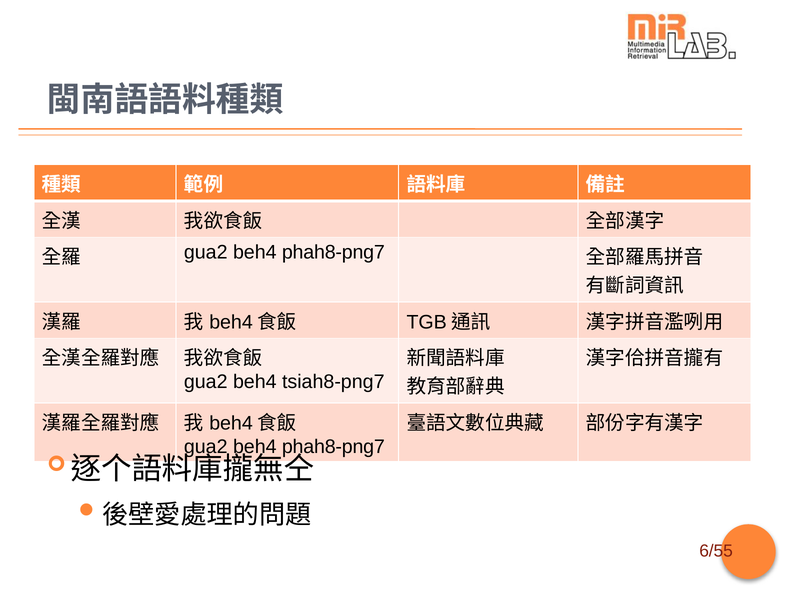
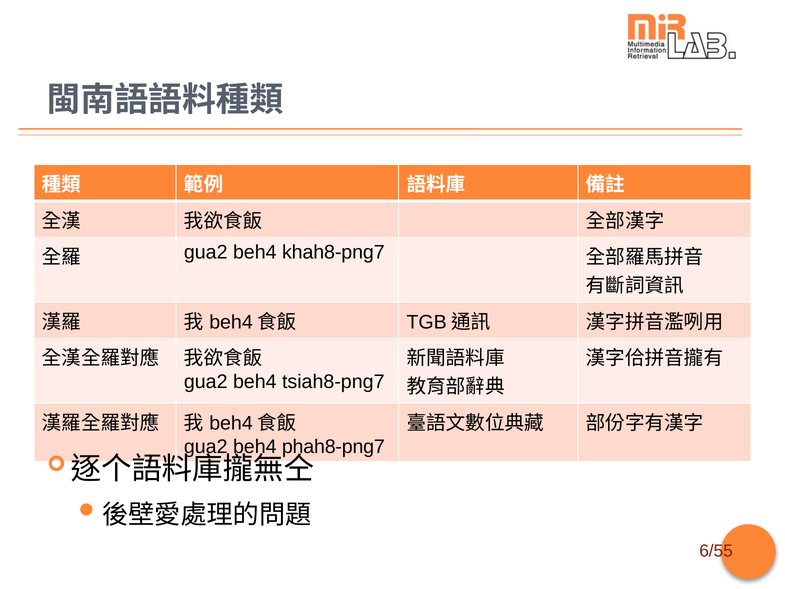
phah8-png7: phah8-png7 -> khah8-png7 (333, 252)
